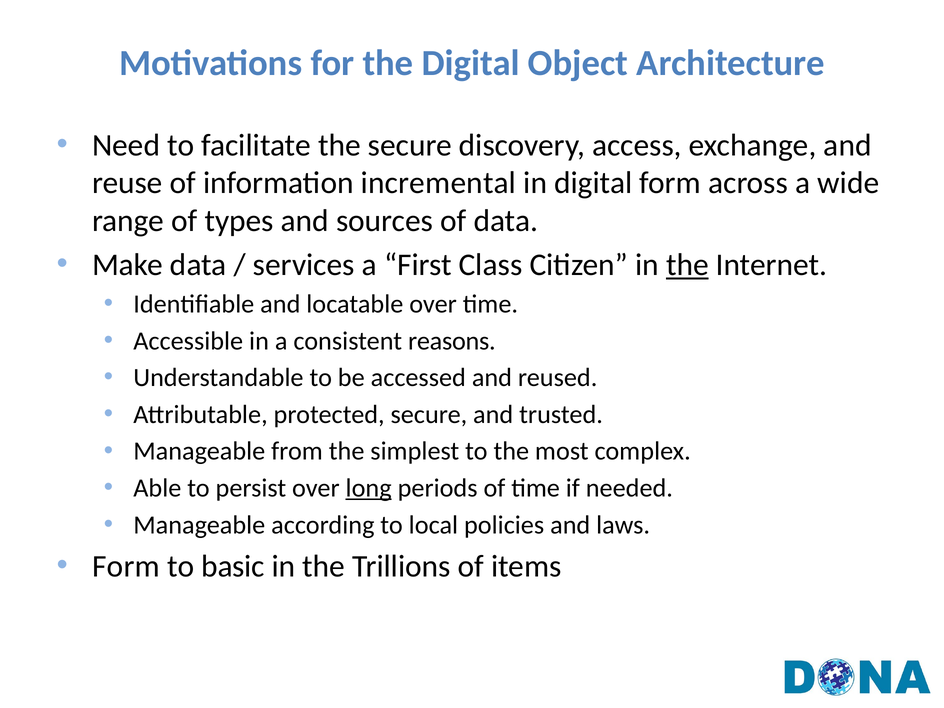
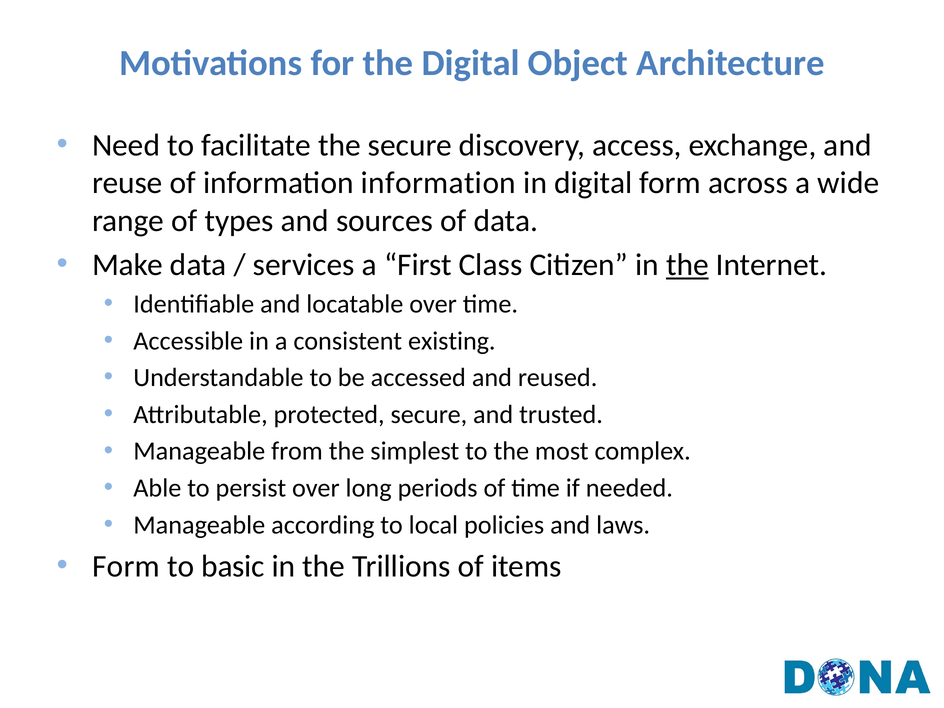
information incremental: incremental -> information (438, 183)
reasons: reasons -> existing (452, 341)
long underline: present -> none (369, 488)
